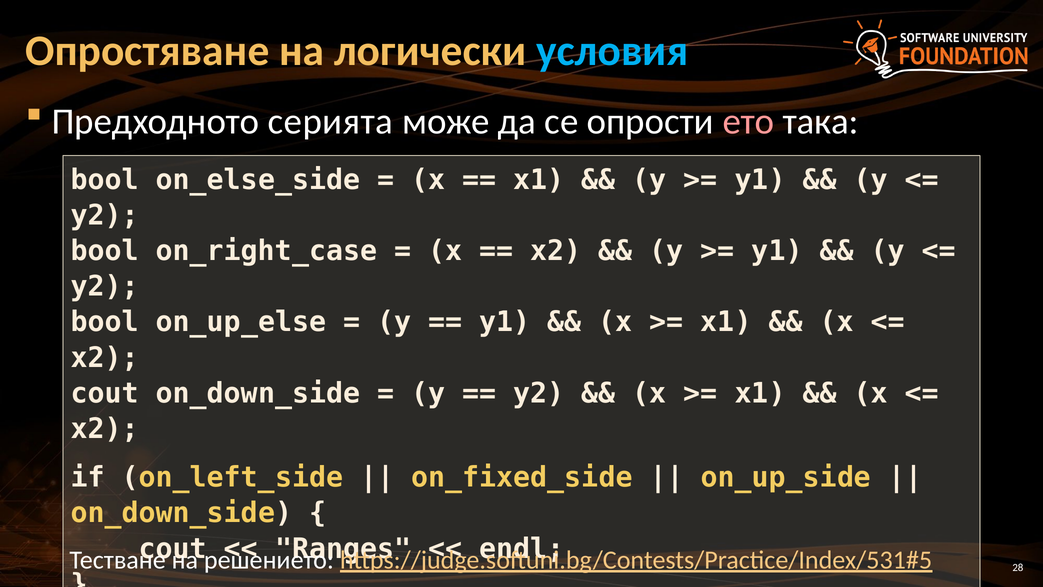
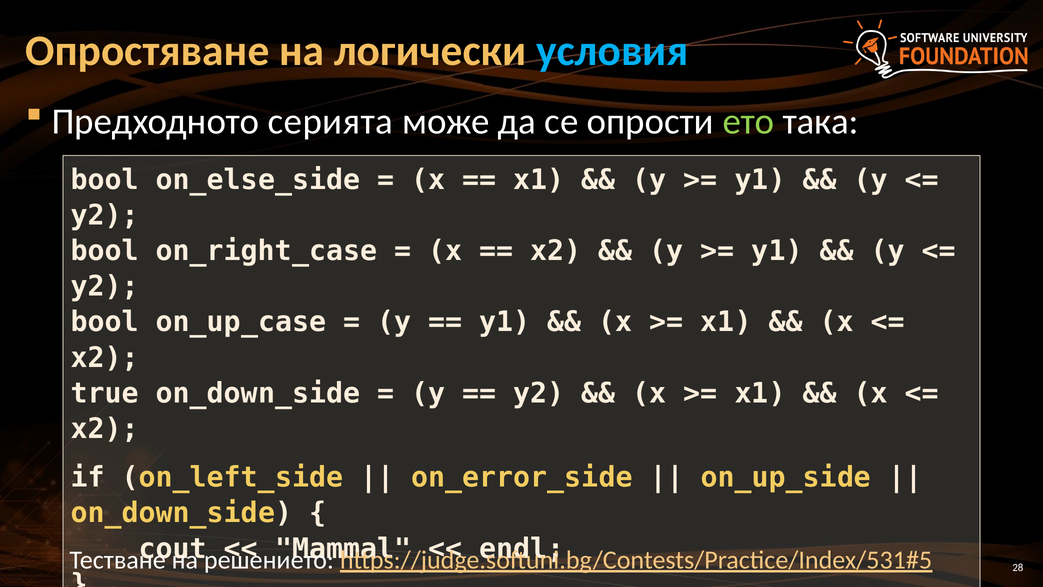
ето colour: pink -> light green (749, 122)
on_up_else: on_up_else -> on_up_casе (241, 322)
cout: cout -> true (105, 393)
on_fixed_side: on_fixed_side -> on_error_side (522, 477)
Ranges: Ranges -> Mammal (343, 549)
